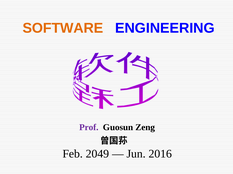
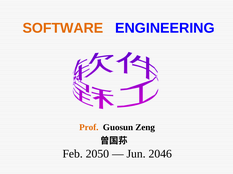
Prof colour: purple -> orange (89, 128)
2049: 2049 -> 2050 (97, 154)
2016: 2016 -> 2046 (160, 154)
